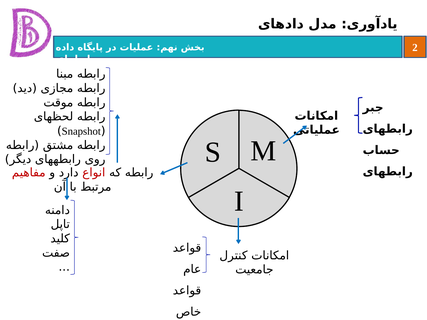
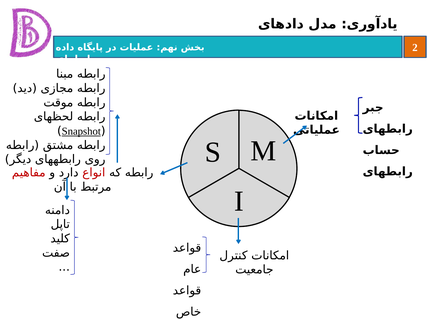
Snapshot underline: none -> present (81, 131)
